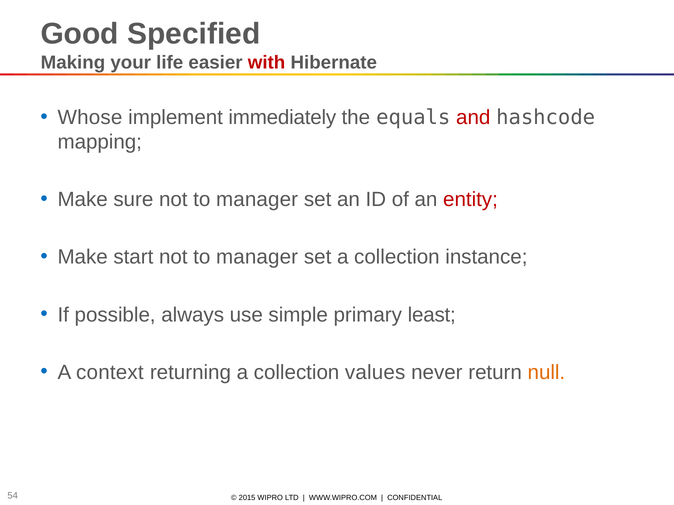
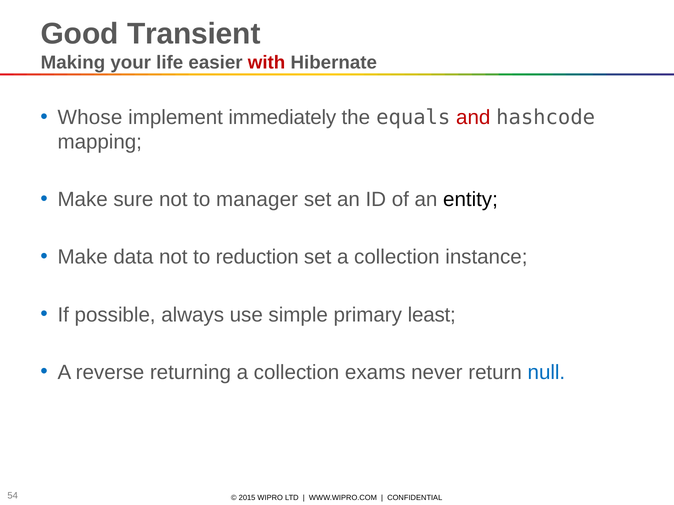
Specified: Specified -> Transient (194, 34)
entity colour: red -> black (470, 200)
start: start -> data (133, 257)
manager: manager -> reduction (257, 257)
context: context -> reverse (110, 373)
values: values -> exams (375, 373)
null colour: orange -> blue (546, 373)
